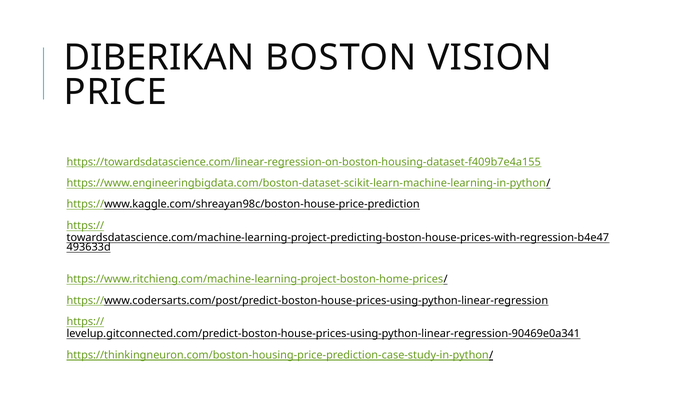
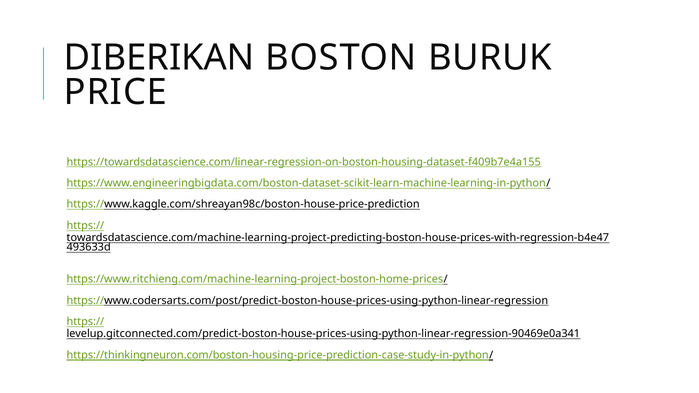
VISION: VISION -> BURUK (490, 58)
